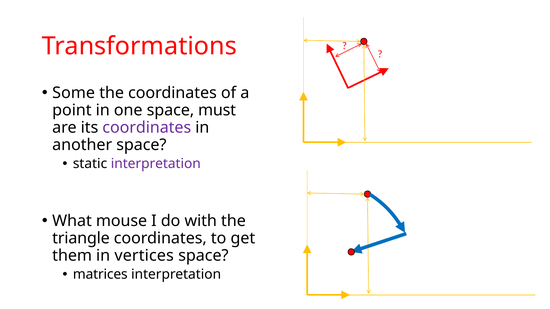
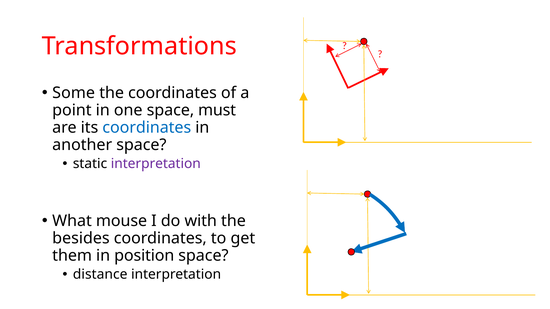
coordinates colour: purple -> blue (147, 128)
triangle: triangle -> besides (81, 238)
vertices: vertices -> position (144, 256)
matrices: matrices -> distance (100, 275)
